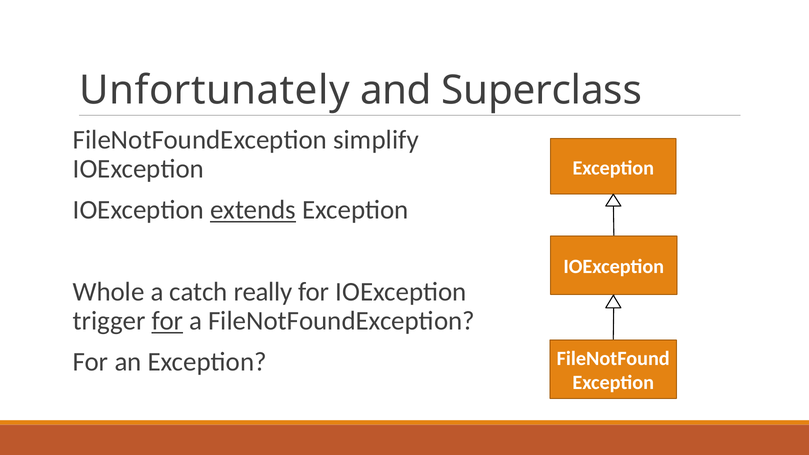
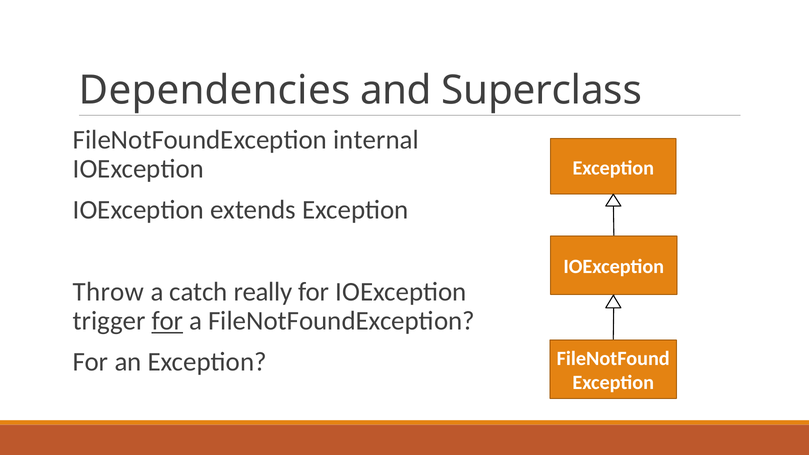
Unfortunately: Unfortunately -> Dependencies (215, 91)
simplify: simplify -> internal (376, 140)
extends underline: present -> none (253, 210)
Whole: Whole -> Throw (108, 292)
